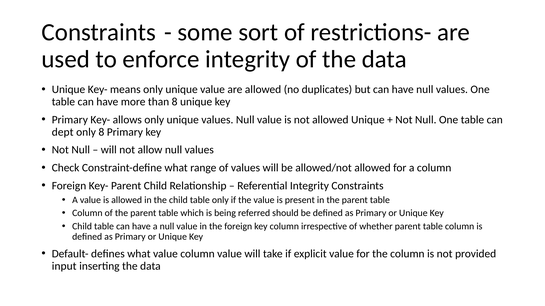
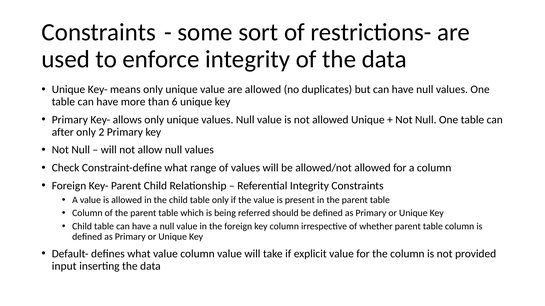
than 8: 8 -> 6 (175, 102)
dept: dept -> after (63, 132)
only 8: 8 -> 2 (101, 132)
